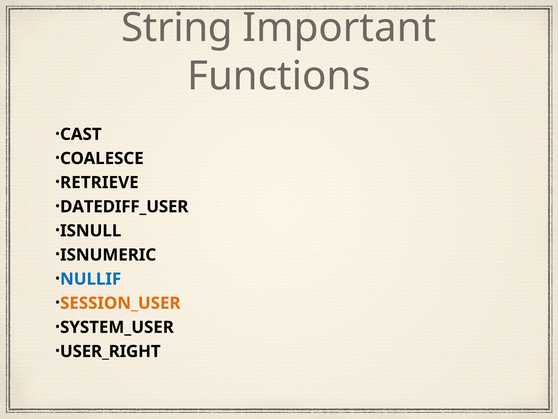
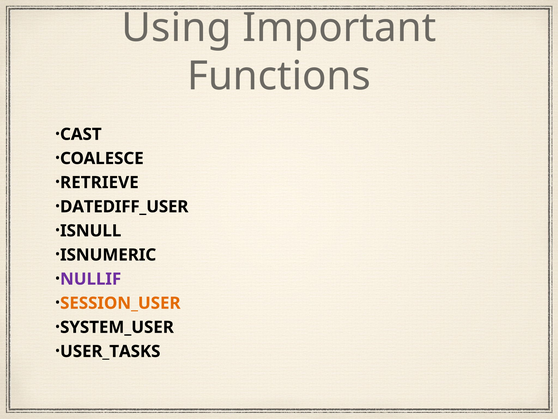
String: String -> Using (177, 28)
NULLIF colour: blue -> purple (91, 279)
USER_RIGHT: USER_RIGHT -> USER_TASKS (110, 351)
